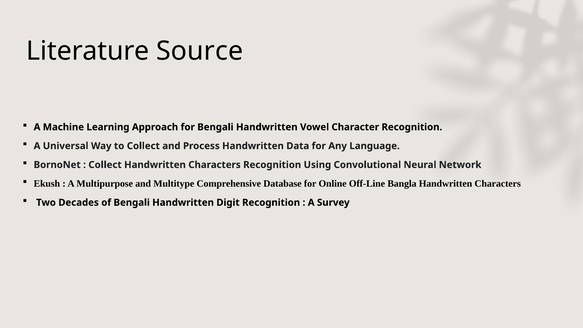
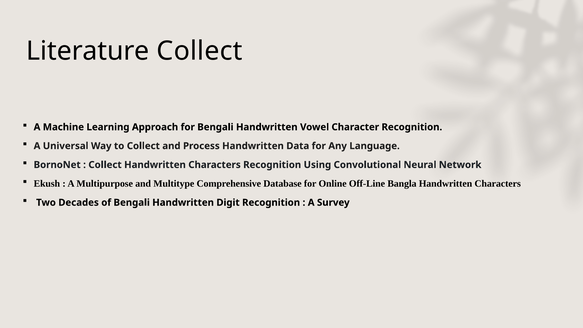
Literature Source: Source -> Collect (200, 51)
